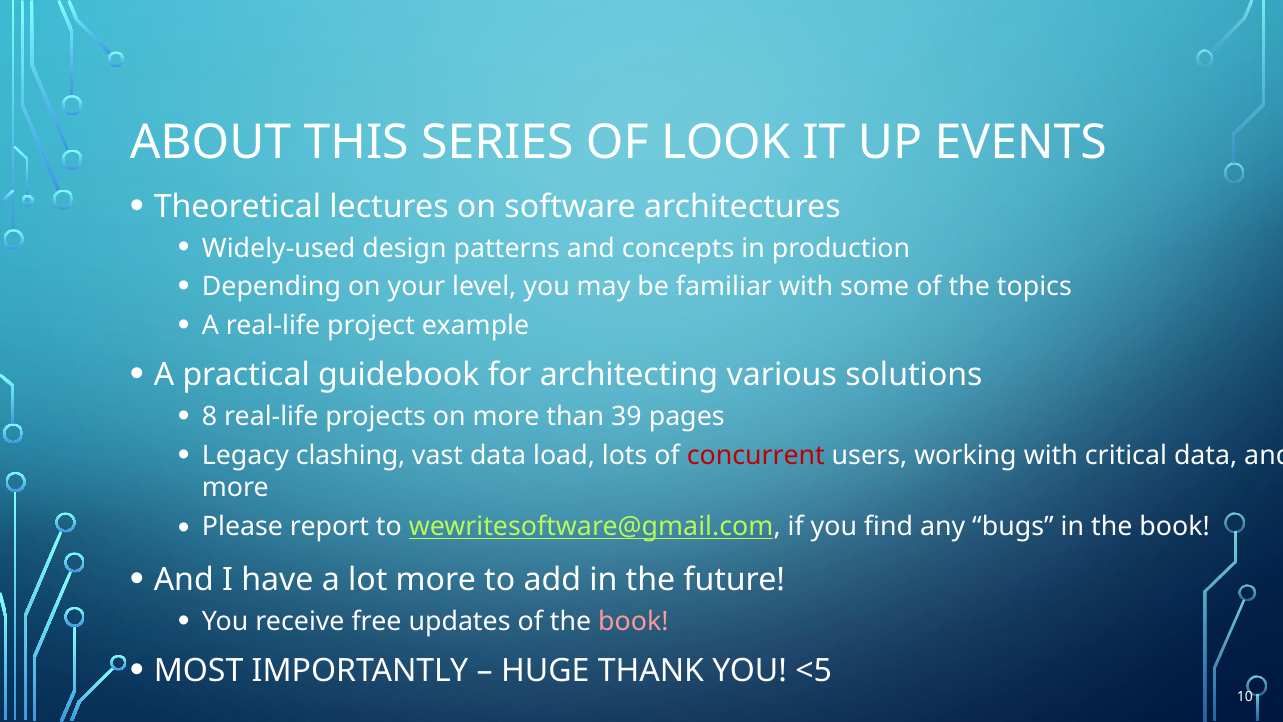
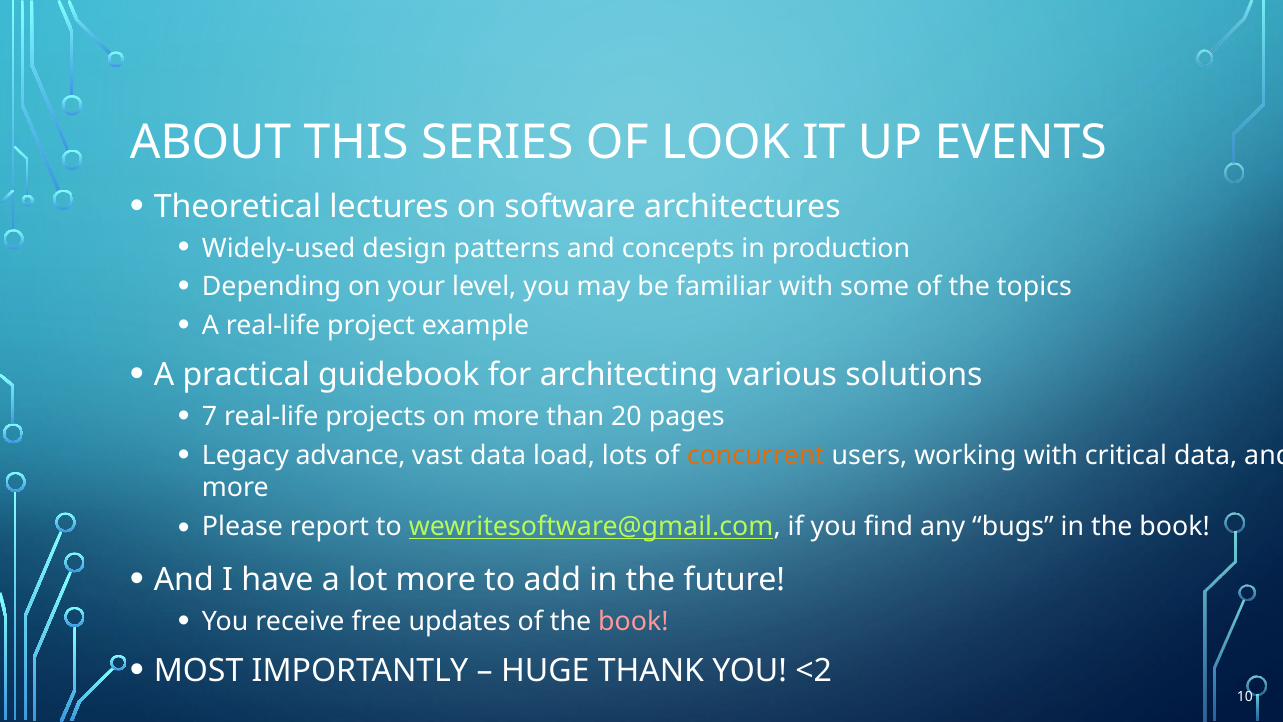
8: 8 -> 7 (210, 416)
39: 39 -> 20 (626, 416)
clashing: clashing -> advance (351, 455)
concurrent colour: red -> orange (756, 455)
<5: <5 -> <2 (814, 670)
